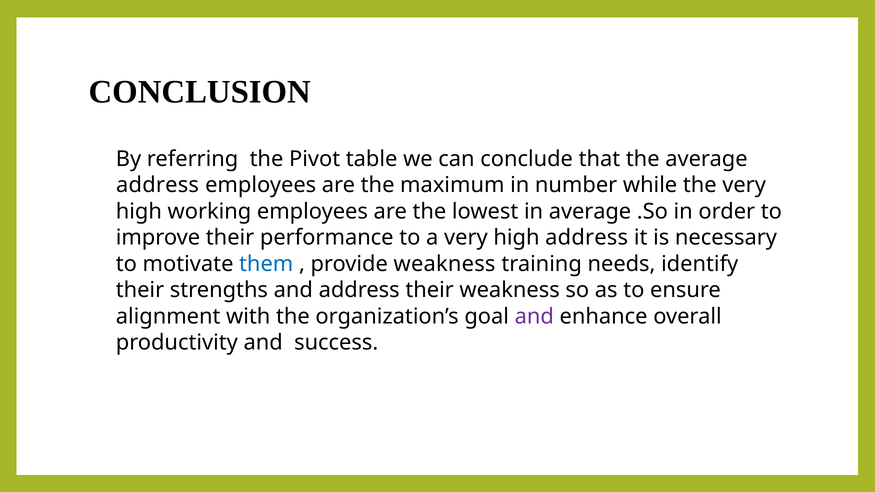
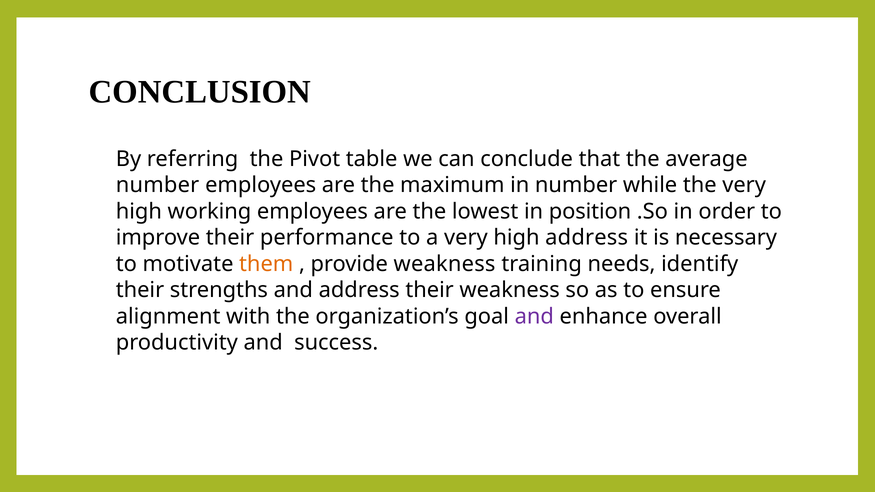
address: address -> number (158, 185)
in average: average -> position (590, 211)
them colour: blue -> orange (266, 264)
